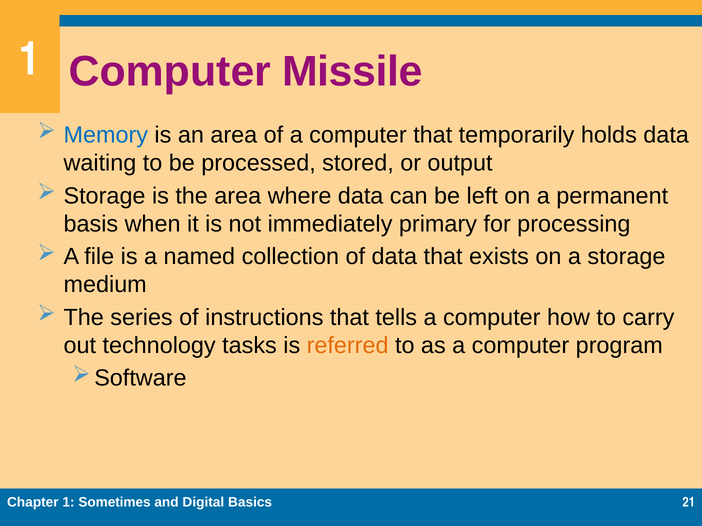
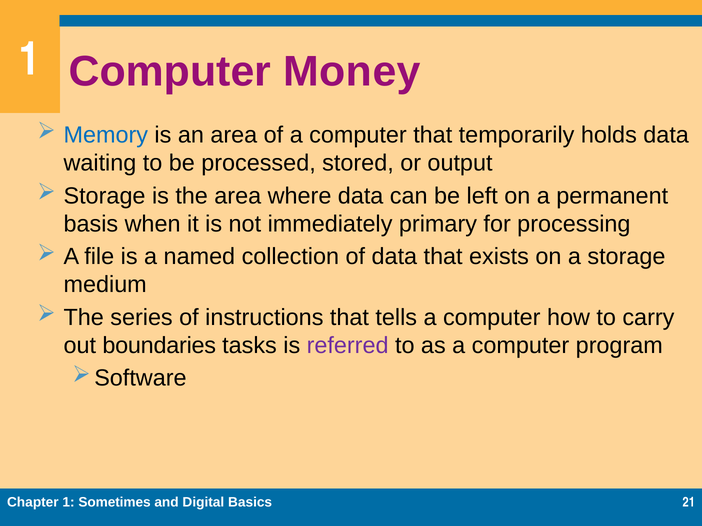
Missile: Missile -> Money (352, 72)
technology: technology -> boundaries (159, 346)
referred colour: orange -> purple (348, 346)
